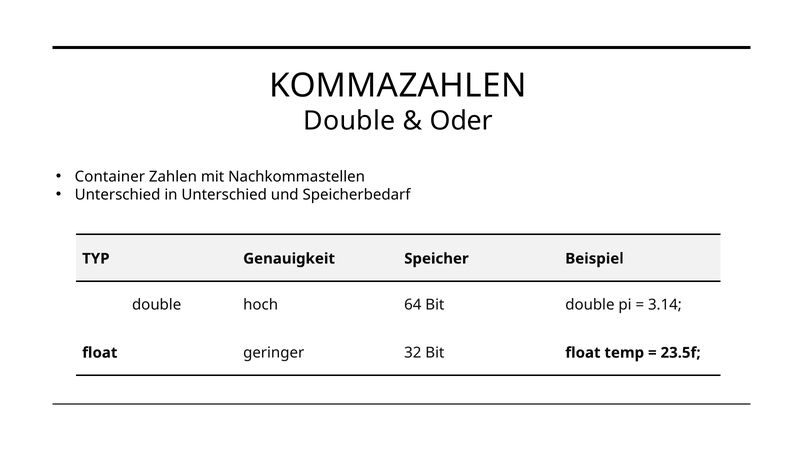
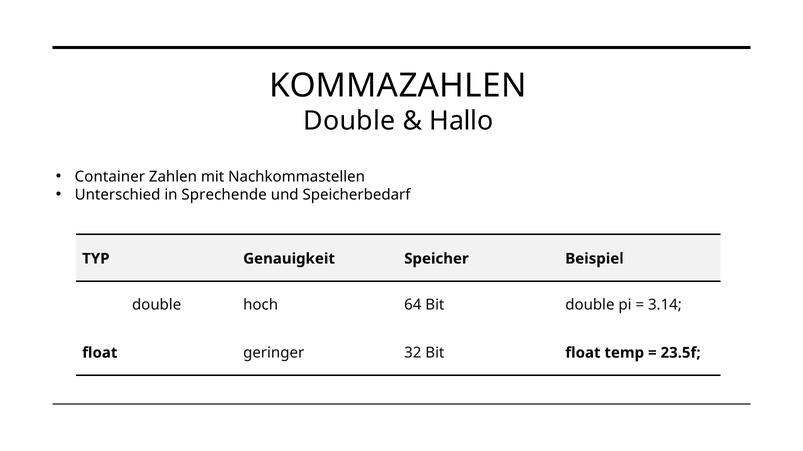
Oder: Oder -> Hallo (461, 121)
in Unterschied: Unterschied -> Sprechende (224, 195)
